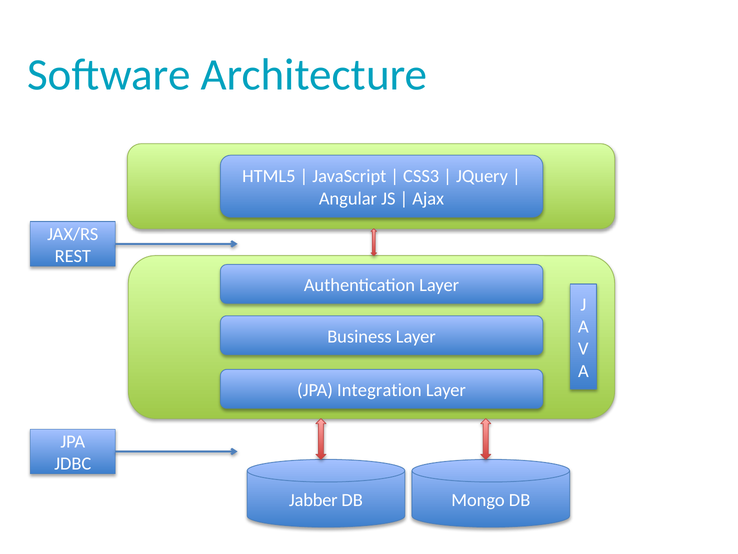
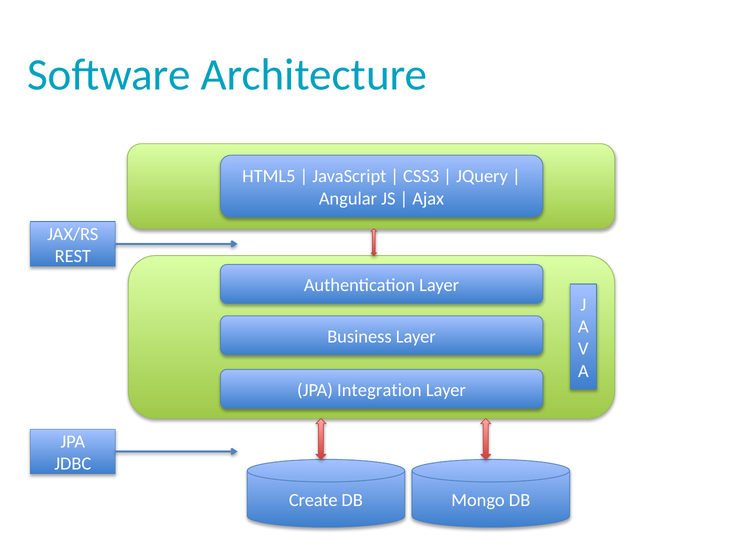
Jabber: Jabber -> Create (313, 500)
